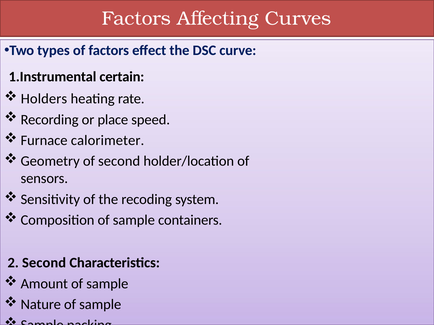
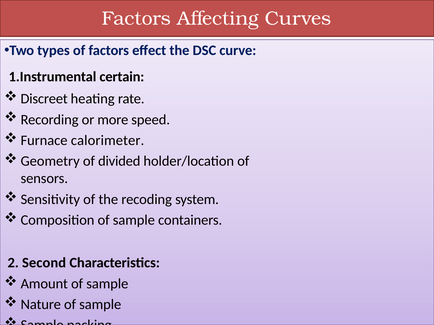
Holders: Holders -> Discreet (44, 99)
place: place -> more (113, 120)
of second: second -> divided (119, 161)
